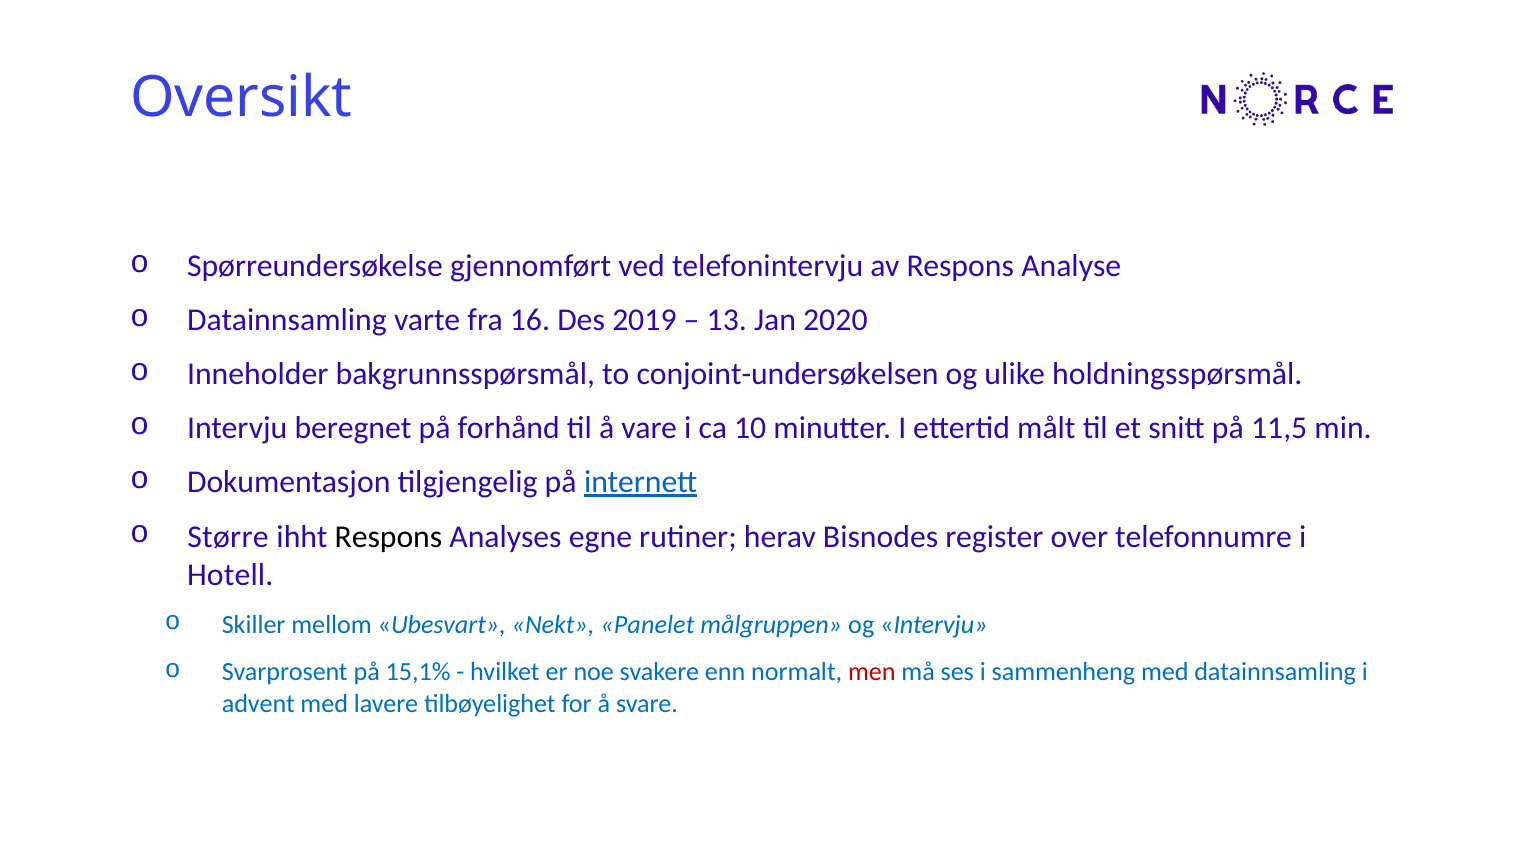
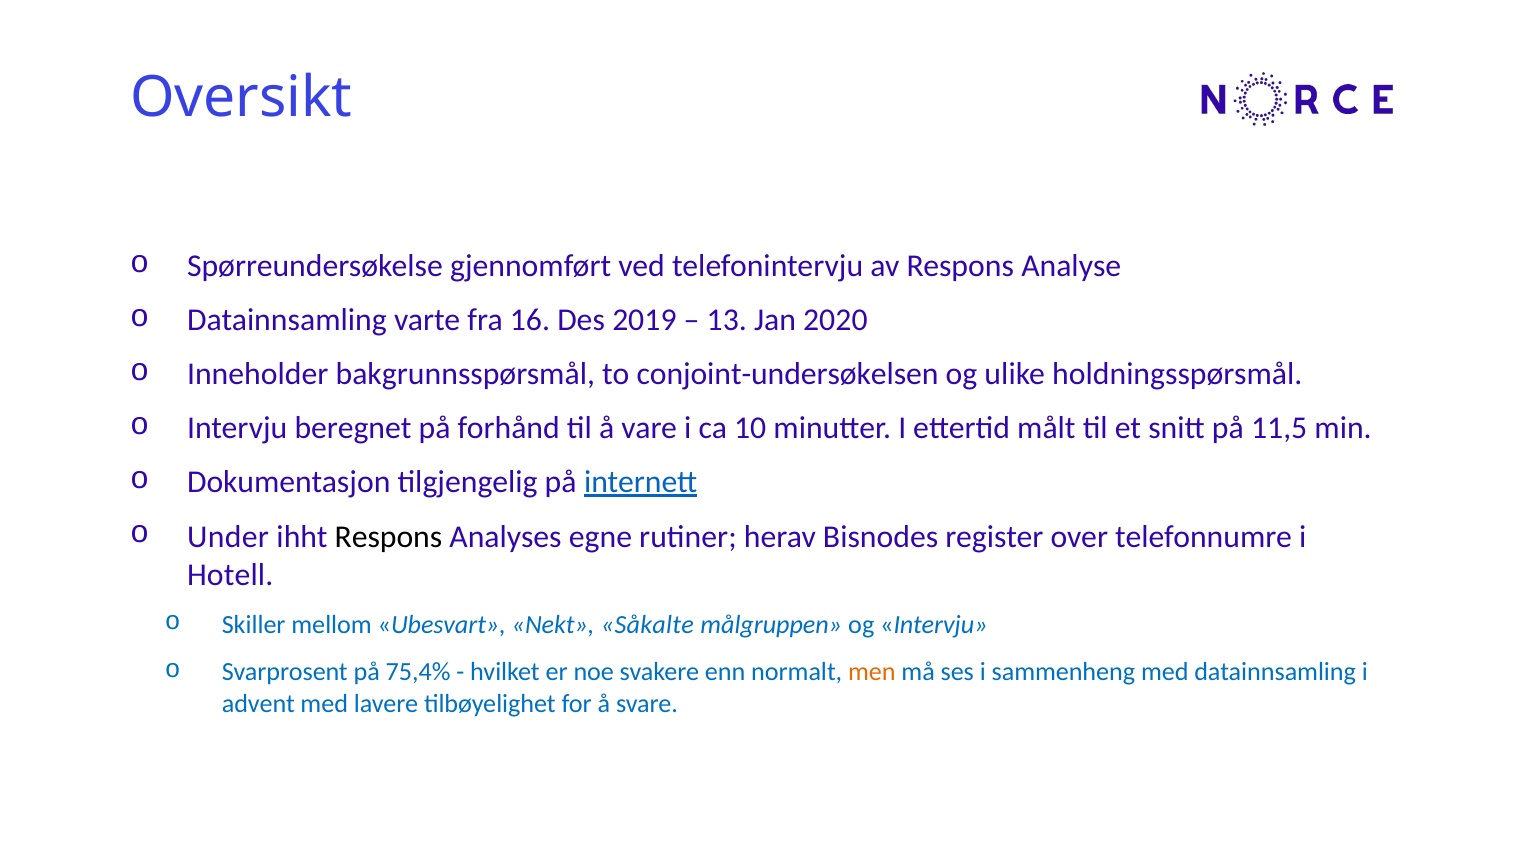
Større: Større -> Under (228, 537)
Panelet: Panelet -> Såkalte (647, 625)
15,1%: 15,1% -> 75,4% (418, 672)
men colour: red -> orange (872, 672)
